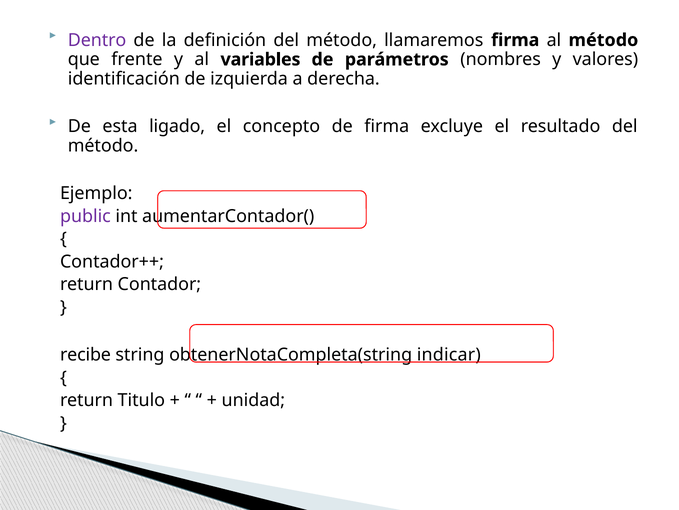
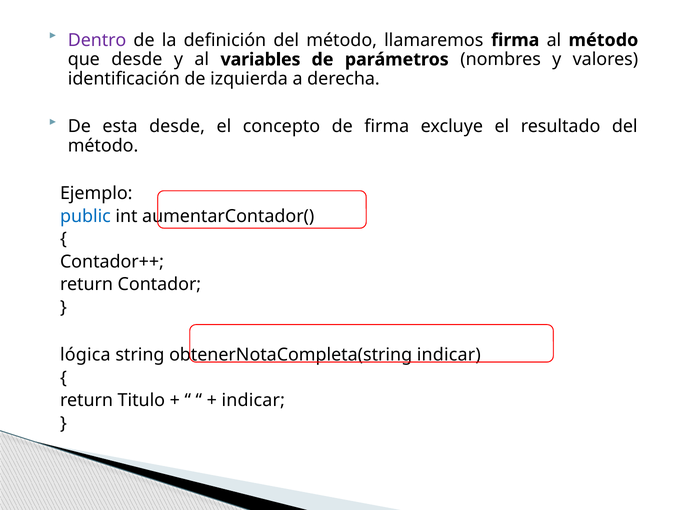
que frente: frente -> desde (137, 59)
esta ligado: ligado -> desde (177, 126)
public colour: purple -> blue (85, 216)
recibe: recibe -> lógica (85, 354)
unidad: unidad -> indicar (253, 400)
